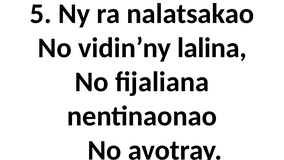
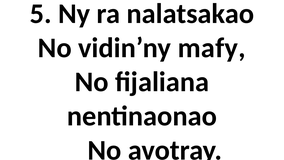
lalina: lalina -> mafy (212, 48)
